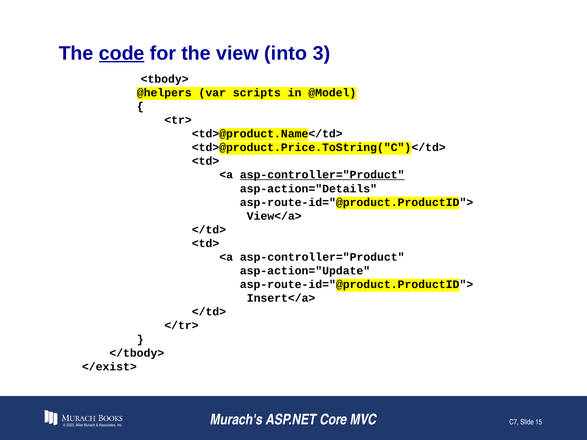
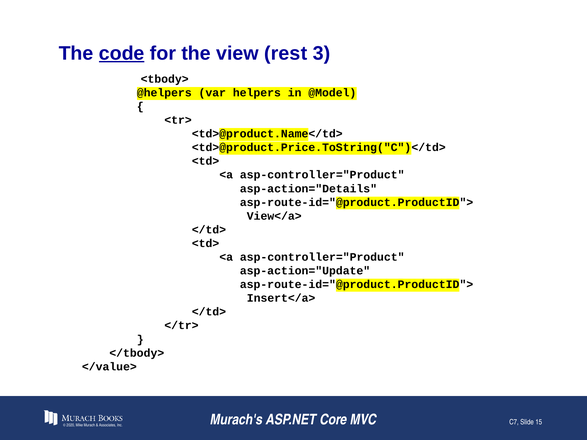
into: into -> rest (286, 53)
scripts: scripts -> helpers (257, 93)
asp-controller="Product underline: present -> none (322, 175)
</exist>: </exist> -> </value> (109, 367)
